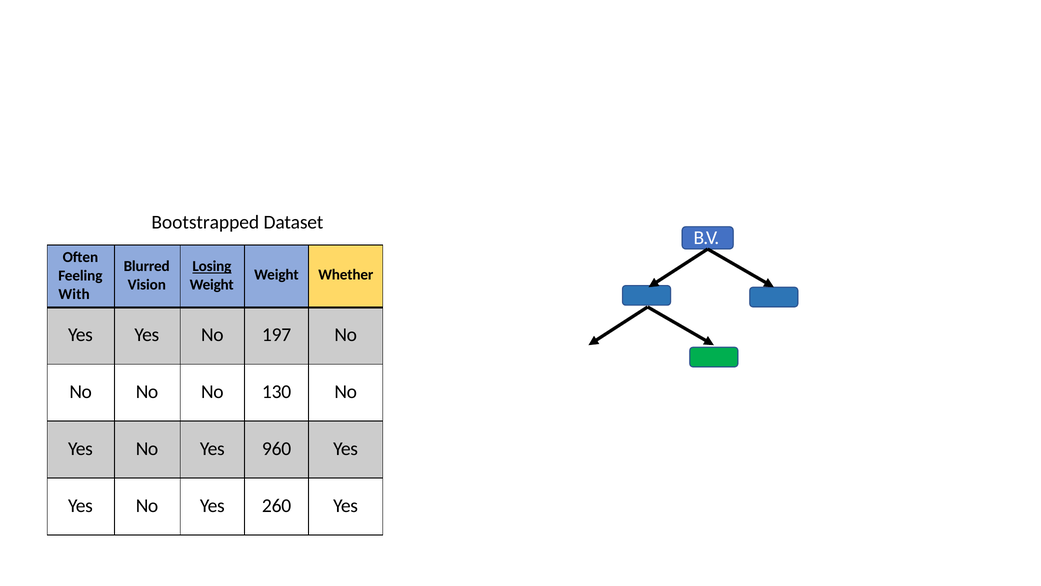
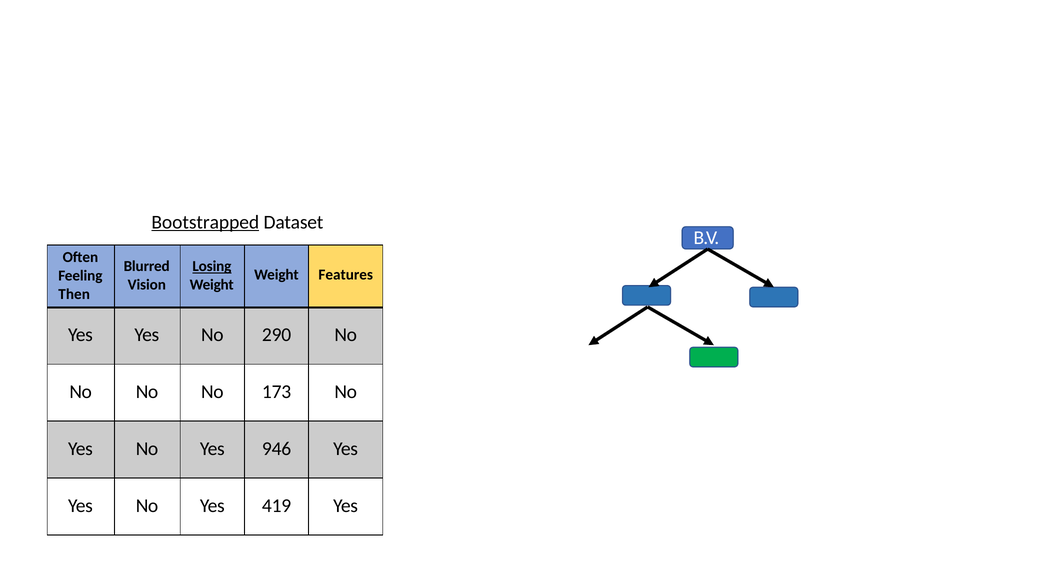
Bootstrapped underline: none -> present (205, 222)
Whether: Whether -> Features (346, 275)
With: With -> Then (74, 294)
197: 197 -> 290 (277, 335)
130: 130 -> 173 (277, 392)
960: 960 -> 946 (277, 449)
260: 260 -> 419 (277, 505)
